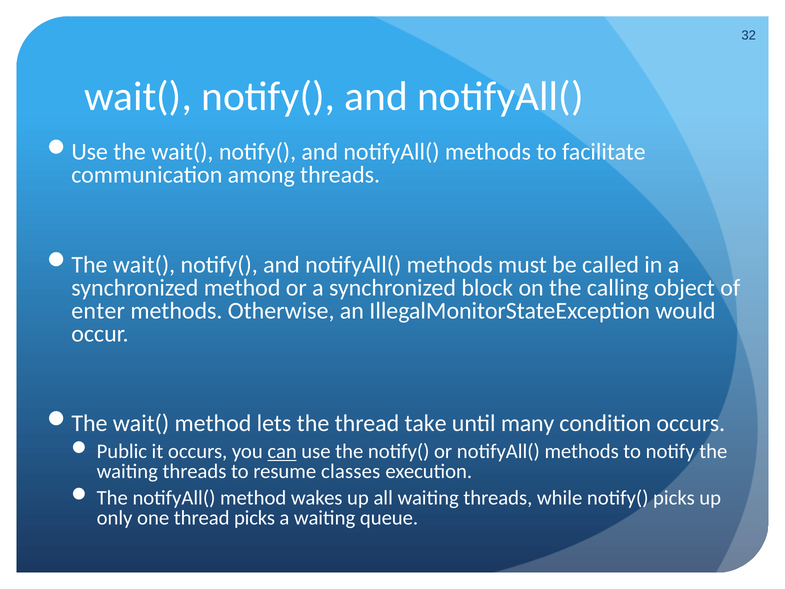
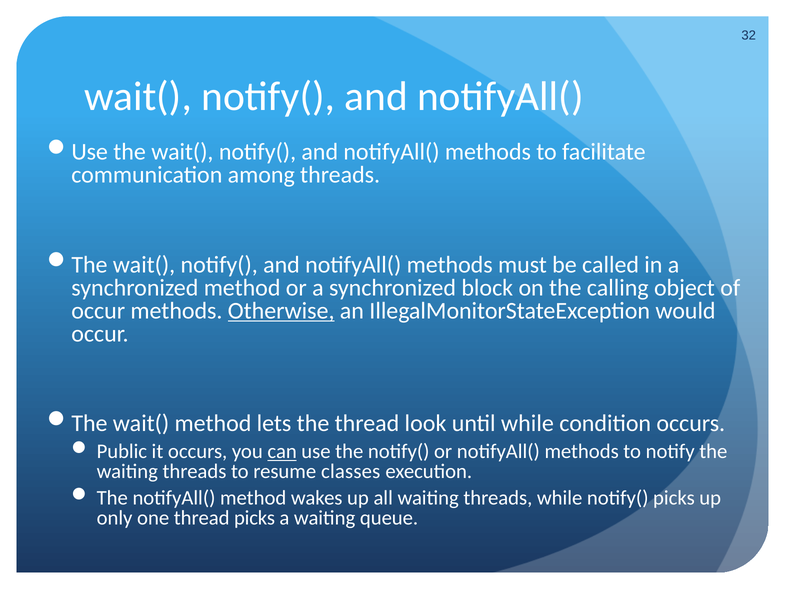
enter: enter -> occur (98, 311)
Otherwise underline: none -> present (281, 311)
take: take -> look (425, 423)
until many: many -> while (527, 423)
